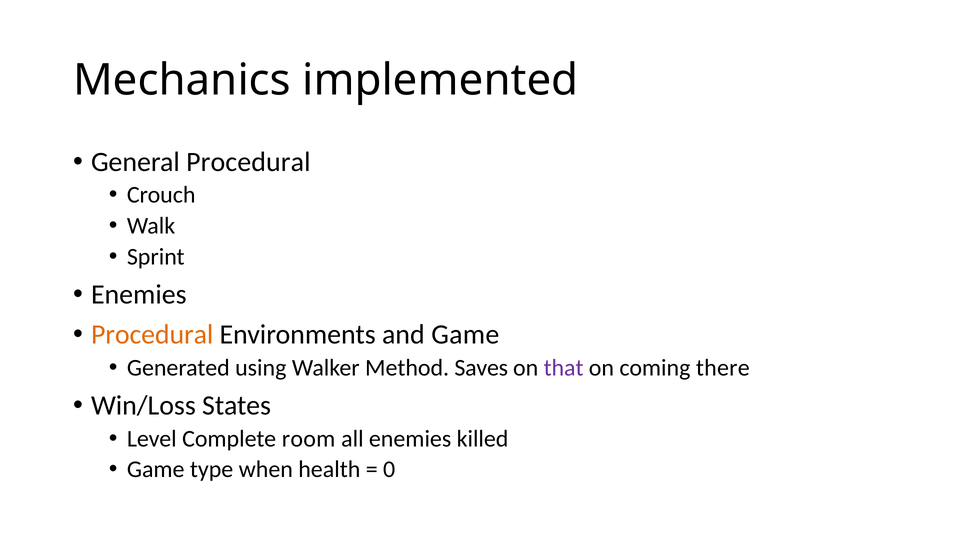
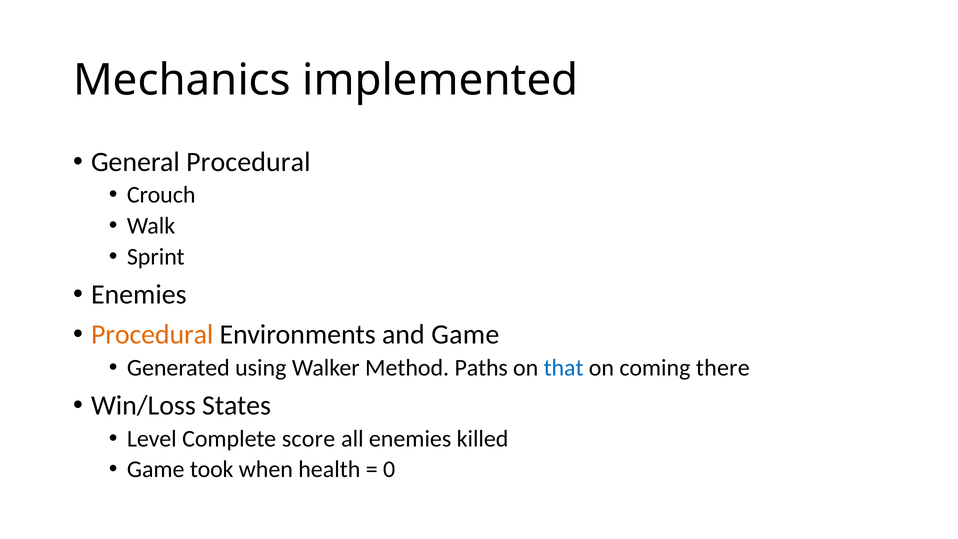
Saves: Saves -> Paths (481, 368)
that colour: purple -> blue (564, 368)
room: room -> score (309, 439)
type: type -> took (212, 469)
